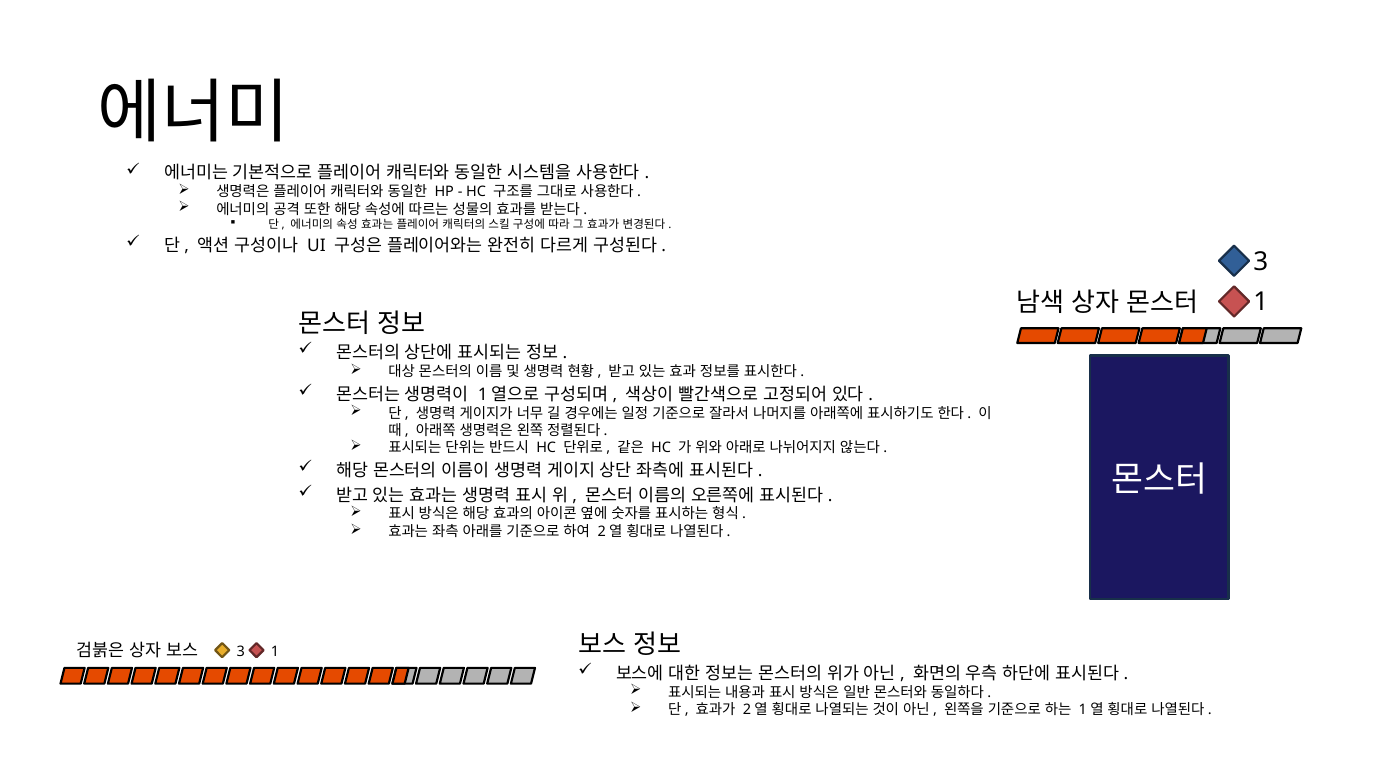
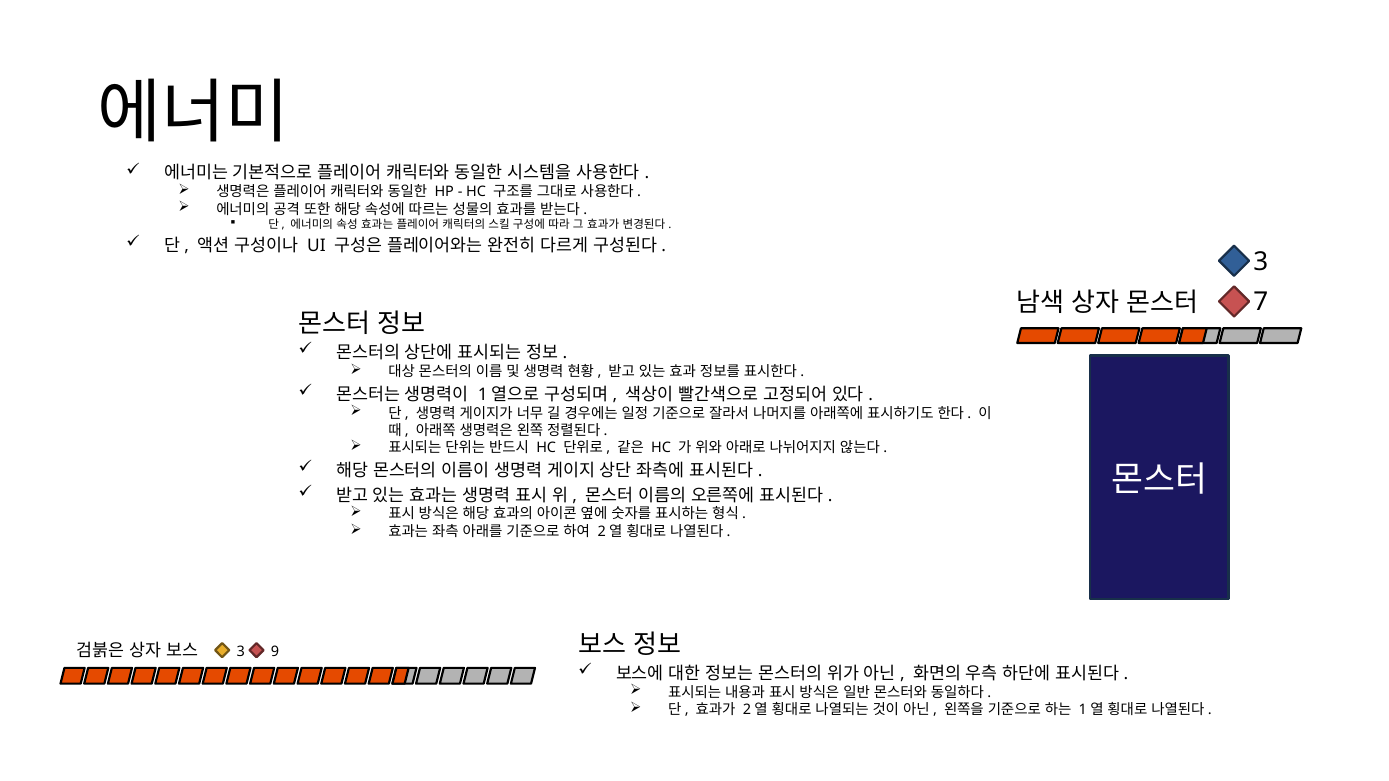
1: 1 -> 7 (1261, 302)
3 1: 1 -> 9 (275, 652)
